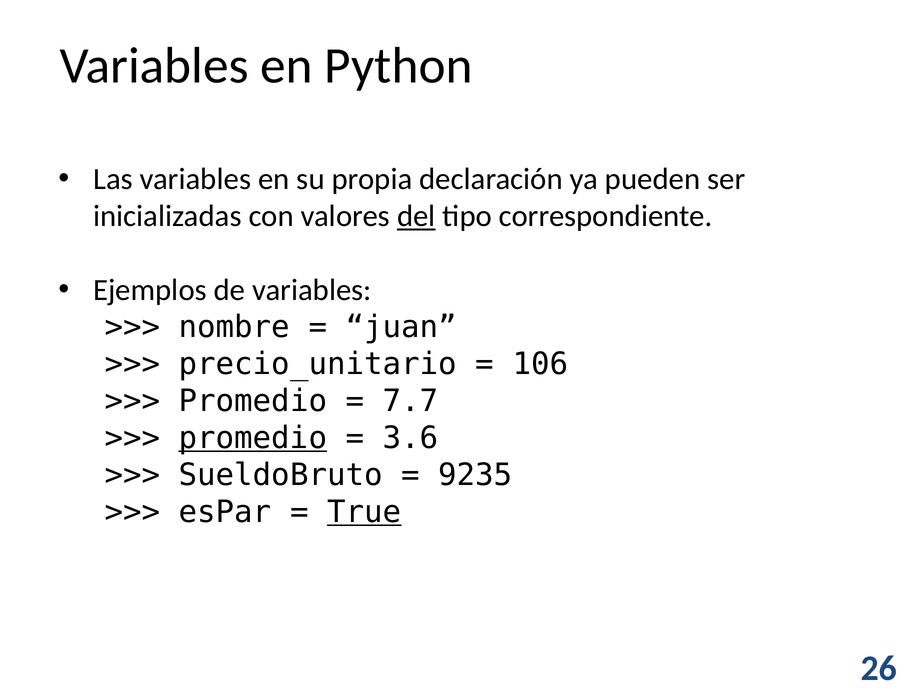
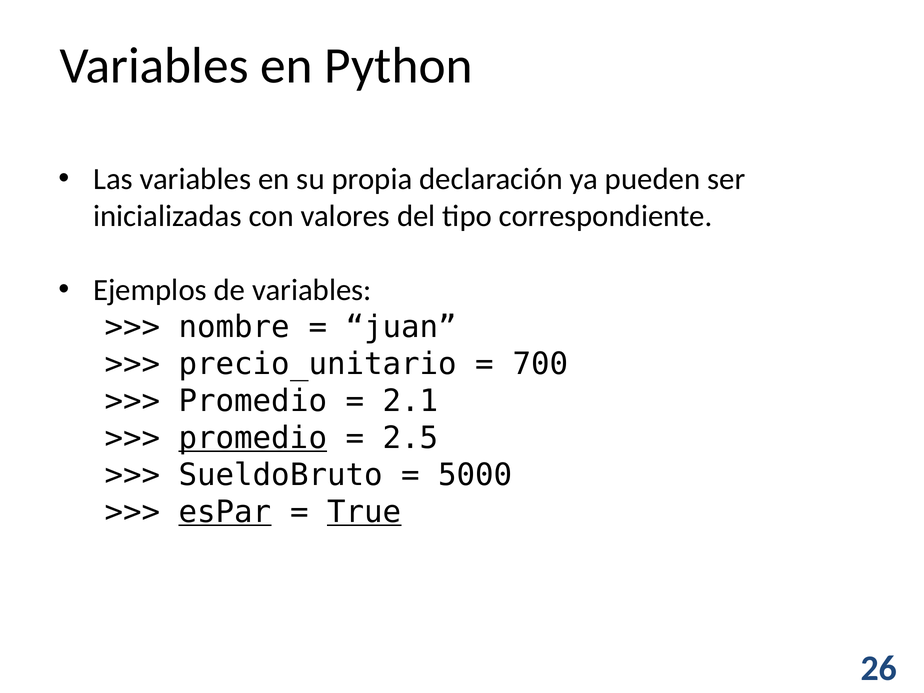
del underline: present -> none (416, 216)
106: 106 -> 700 (540, 364)
7.7: 7.7 -> 2.1 (411, 401)
3.6: 3.6 -> 2.5 (411, 438)
9235: 9235 -> 5000 (475, 475)
esPar underline: none -> present (225, 512)
